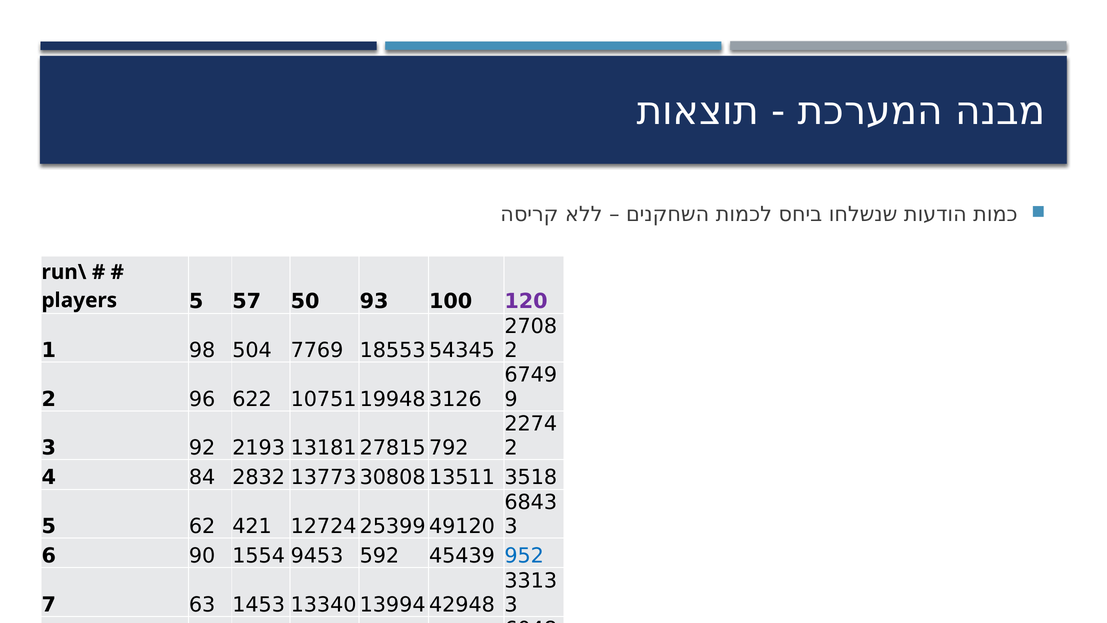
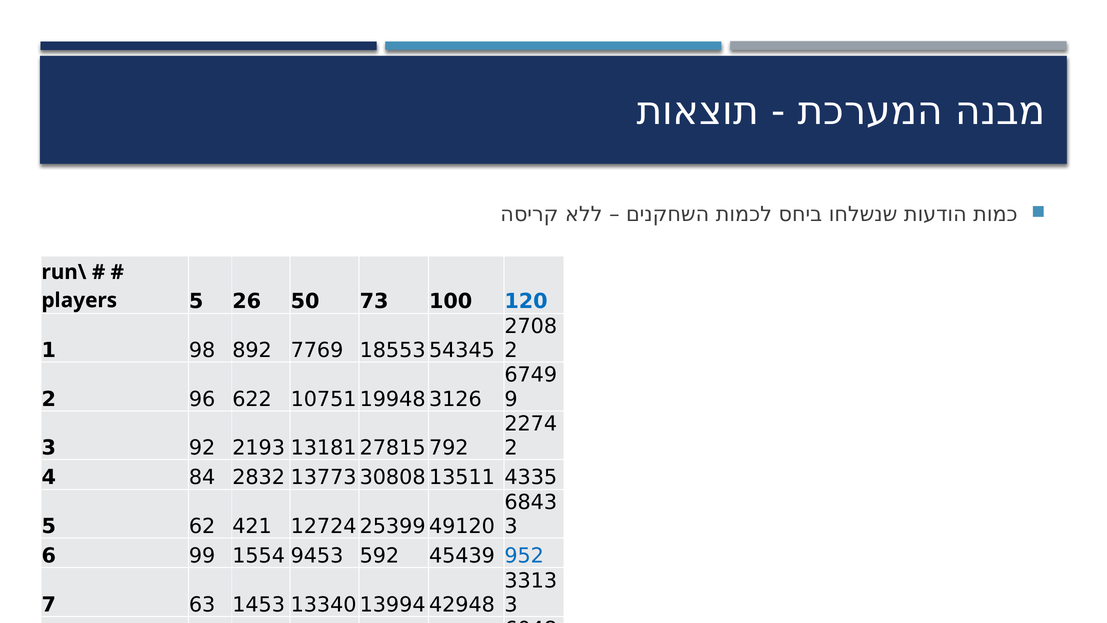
57: 57 -> 26 (247, 301)
50 93: 93 -> 73 (374, 301)
120 colour: purple -> blue (526, 301)
504: 504 -> 892 (252, 350)
3518: 3518 -> 4335 (531, 477)
90: 90 -> 99 (202, 556)
